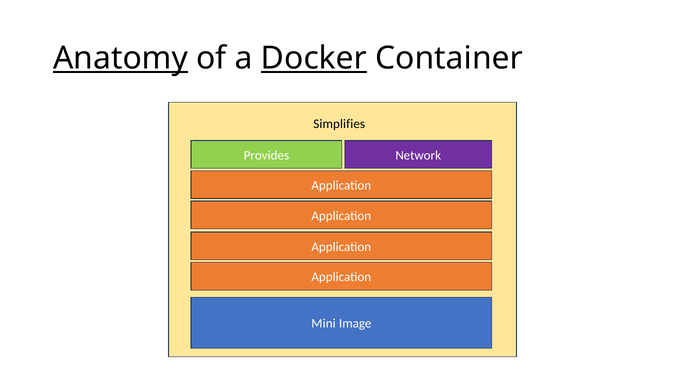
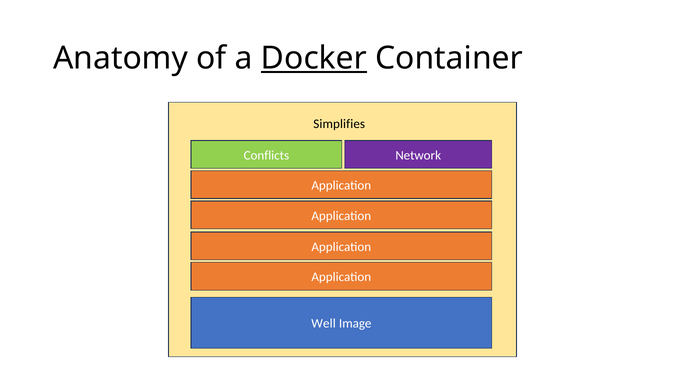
Anatomy underline: present -> none (120, 58)
Provides: Provides -> Conflicts (266, 155)
Mini: Mini -> Well (324, 324)
